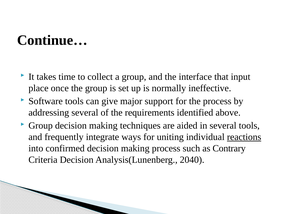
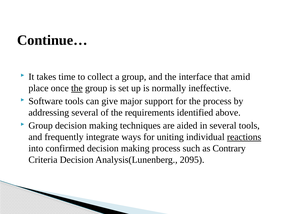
input: input -> amid (241, 77)
the underline: none -> present (77, 88)
2040: 2040 -> 2095 (192, 160)
